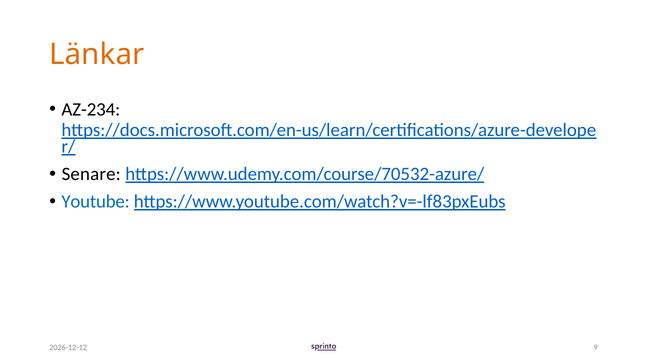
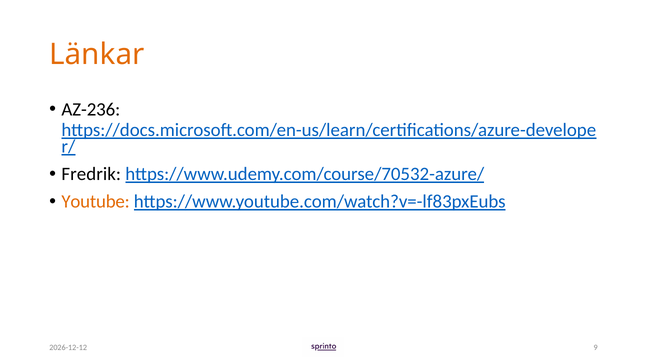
AZ-234: AZ-234 -> AZ-236 (91, 109)
Senare: Senare -> Fredrik (91, 174)
Youtube colour: blue -> orange (96, 202)
